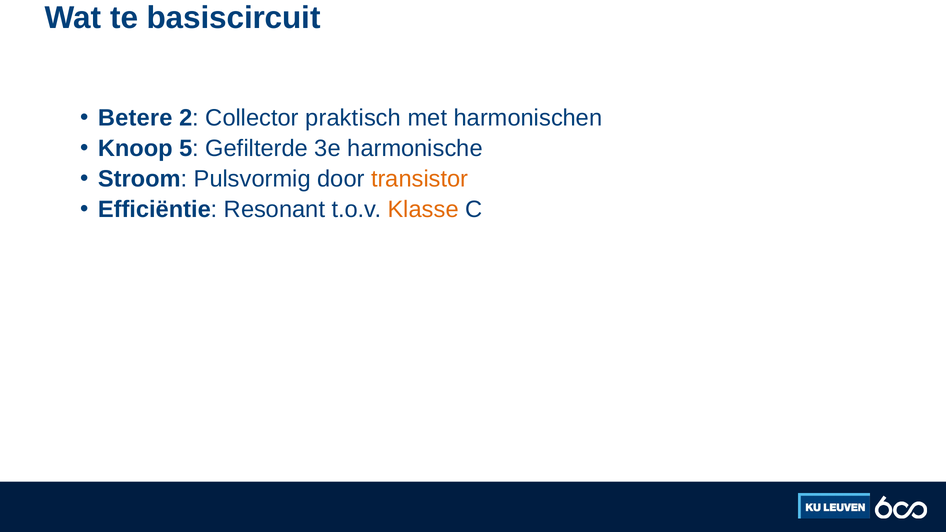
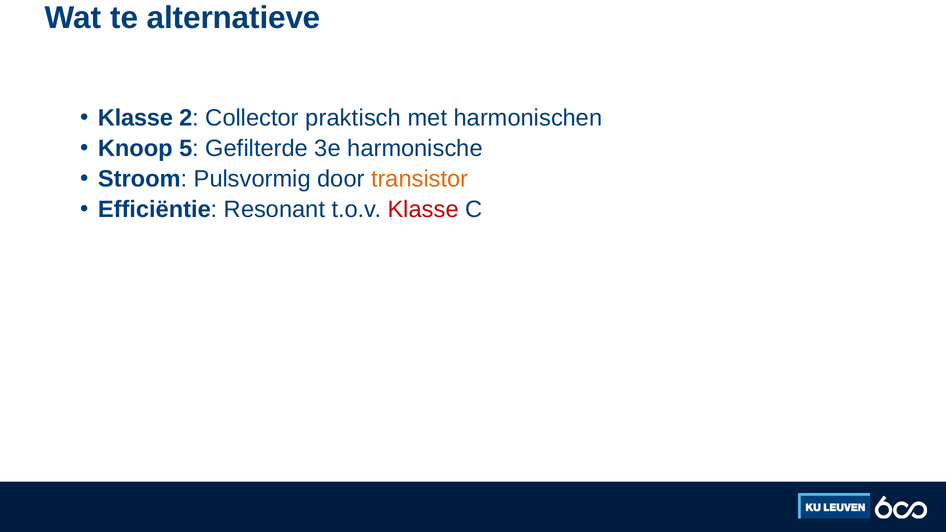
basiscircuit: basiscircuit -> alternatieve (234, 18)
Betere: Betere -> Klasse (135, 118)
Klasse colour: orange -> red (423, 209)
